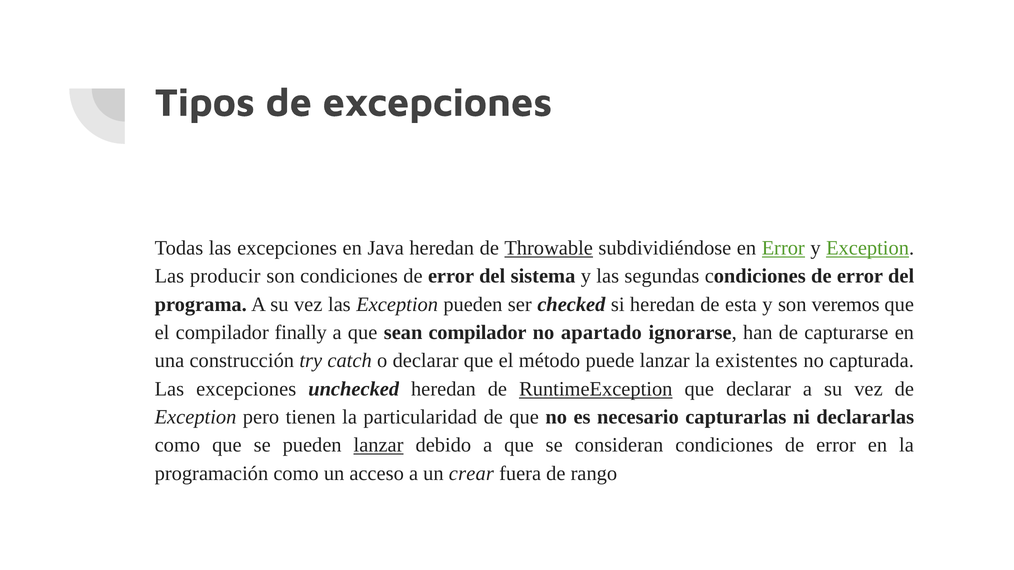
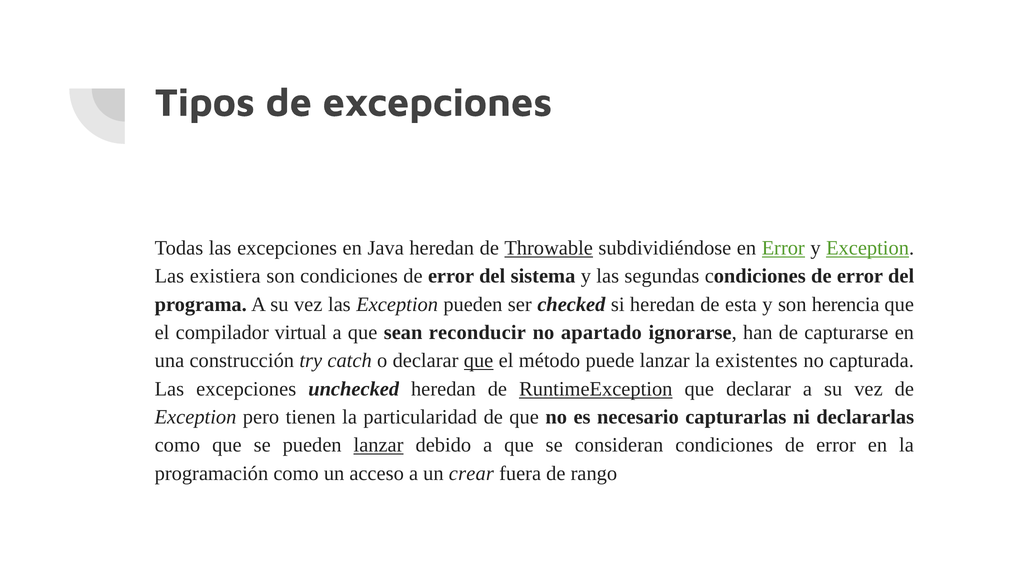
producir: producir -> existiera (225, 276)
veremos: veremos -> herencia (846, 305)
finally: finally -> virtual (301, 333)
sean compilador: compilador -> reconducir (477, 333)
que underline: none -> present (479, 361)
